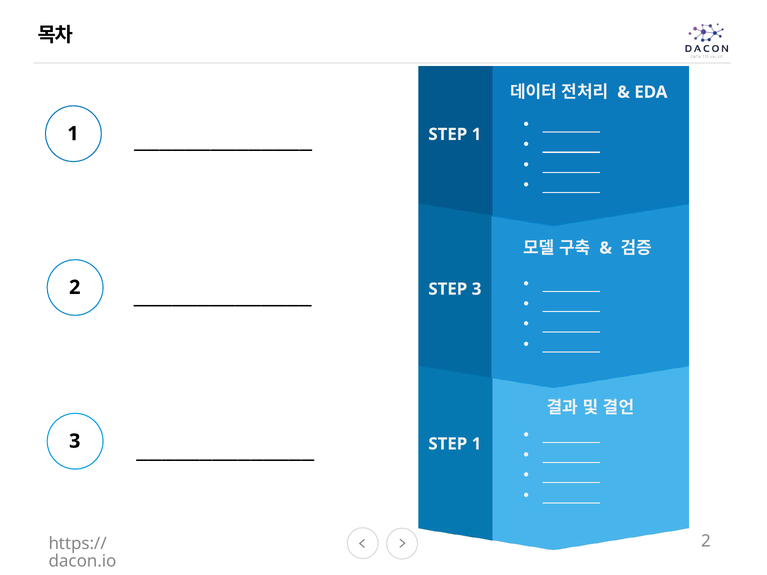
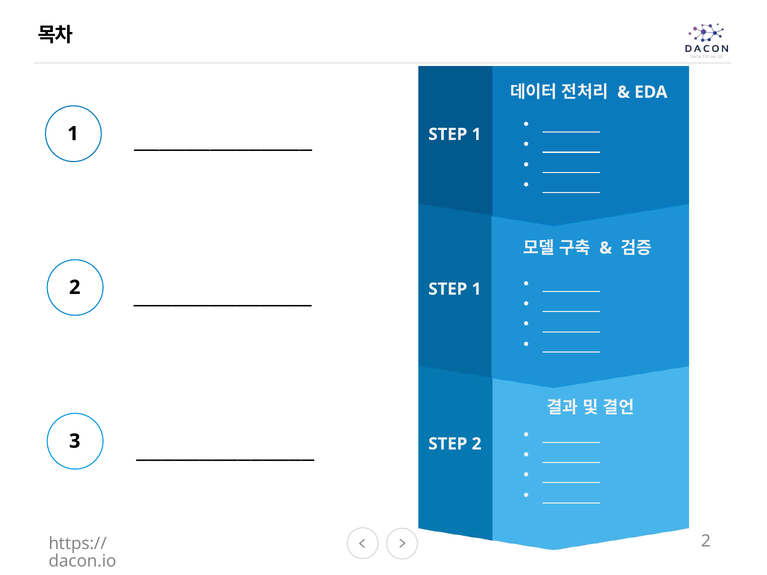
3: 3 -> 1 (477, 289)
1: 1 -> 2 (477, 444)
